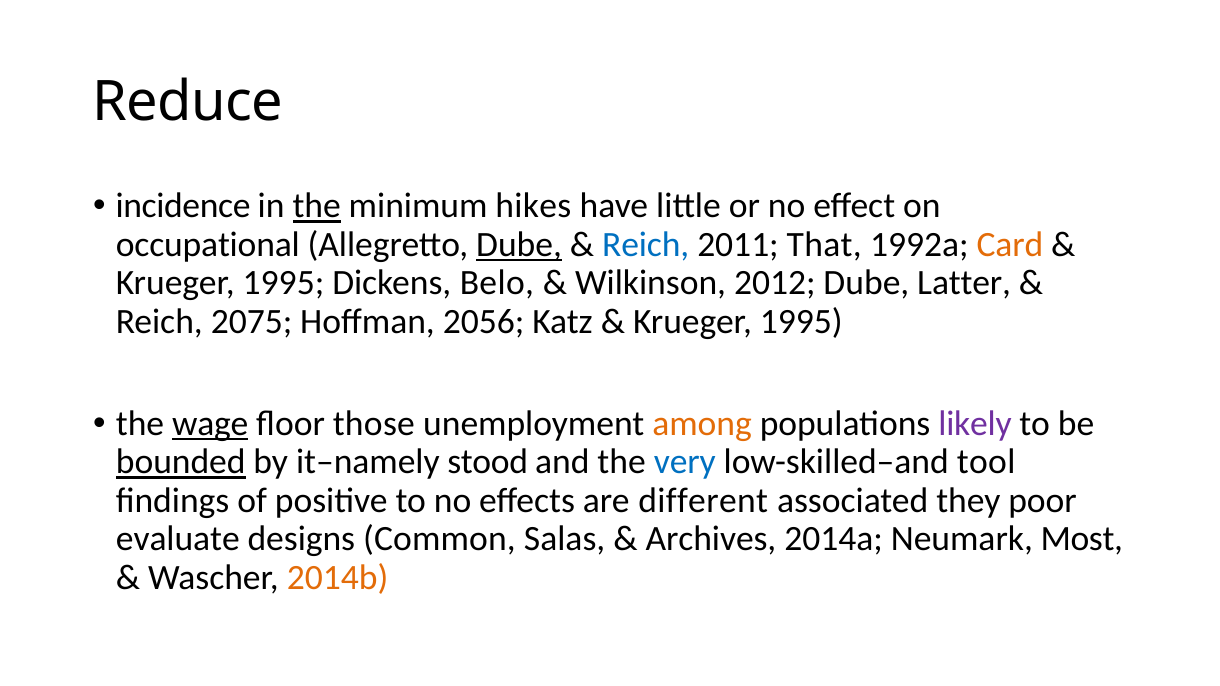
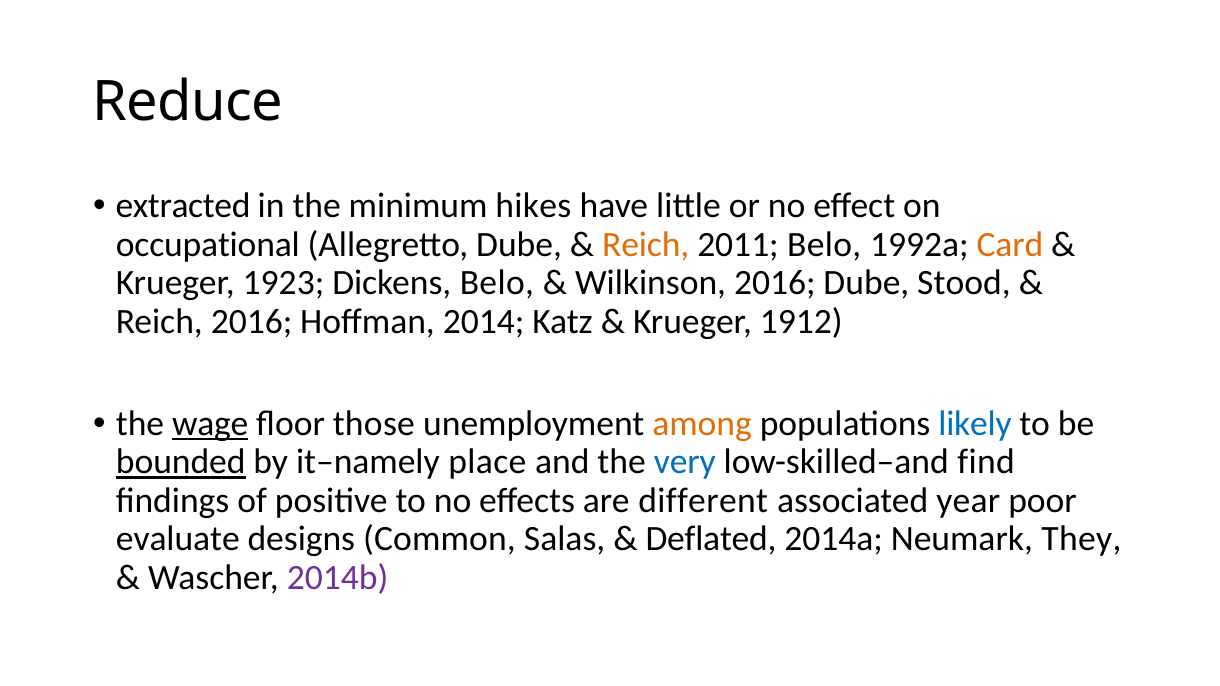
incidence: incidence -> extracted (183, 206)
the underline: present -> none (317, 206)
Dube underline: present -> none (519, 245)
Reich colour: blue -> orange (646, 245)
2011 That: That -> Belo (824, 245)
1995: 1995 -> 1923 (283, 283)
Wilkinson 2012: 2012 -> 2016 (775, 283)
Latter: Latter -> Stood (964, 283)
Reich 2075: 2075 -> 2016 (252, 322)
2056: 2056 -> 2014 (484, 322)
1995: 1995 -> 1912 (801, 322)
likely colour: purple -> blue (975, 424)
stood: stood -> place (487, 462)
tool: tool -> find (986, 462)
they: they -> year (968, 501)
Archives: Archives -> Deflated (711, 539)
Most: Most -> They (1081, 539)
2014b colour: orange -> purple (338, 578)
